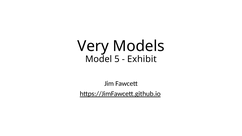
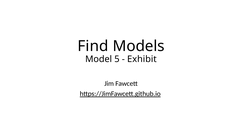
Very: Very -> Find (93, 46)
